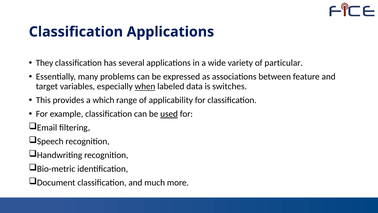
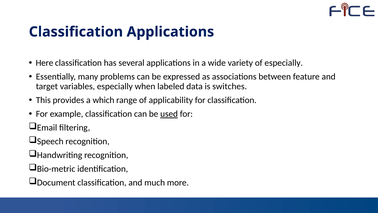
They: They -> Here (44, 63)
of particular: particular -> especially (284, 63)
when underline: present -> none (145, 86)
